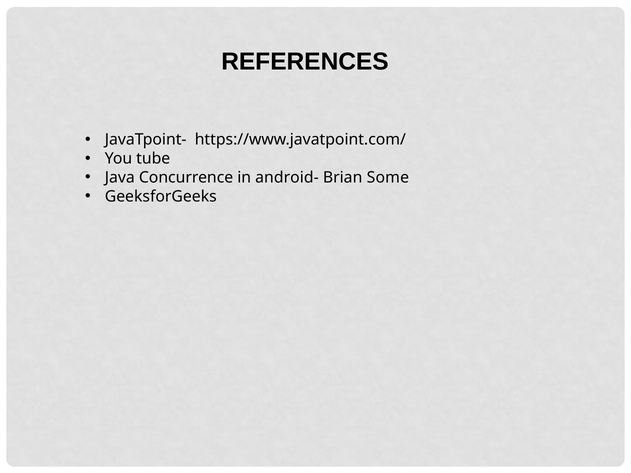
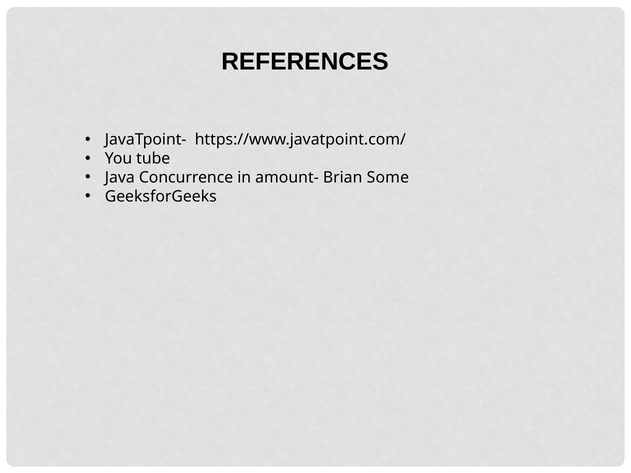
android-: android- -> amount- (287, 178)
